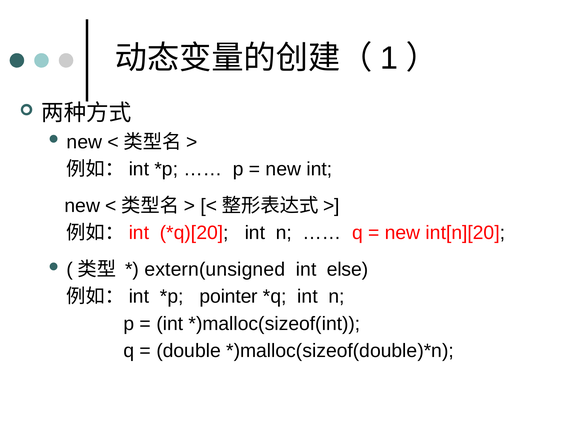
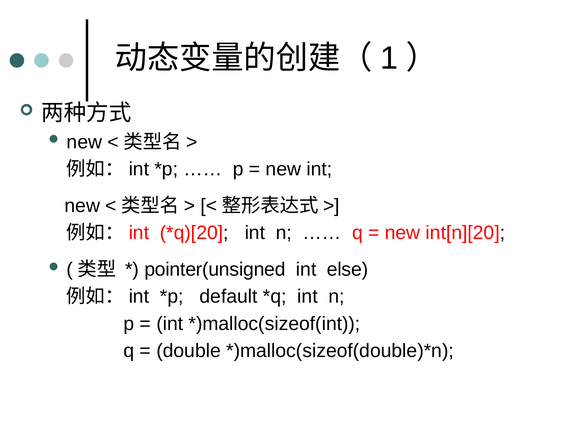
extern(unsigned: extern(unsigned -> pointer(unsigned (215, 270)
pointer: pointer -> default (229, 297)
